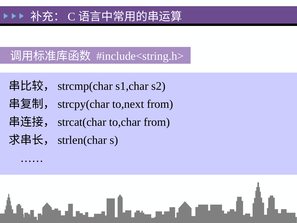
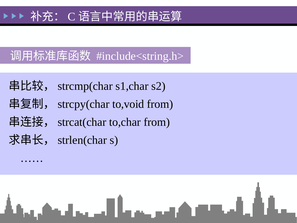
to,next: to,next -> to,void (128, 104)
